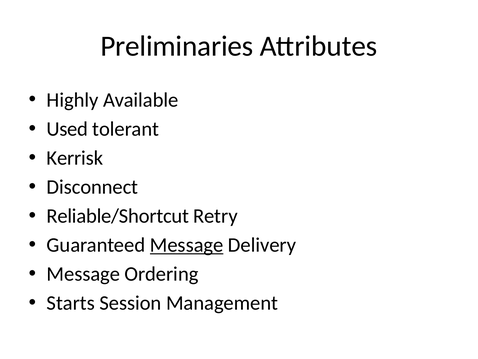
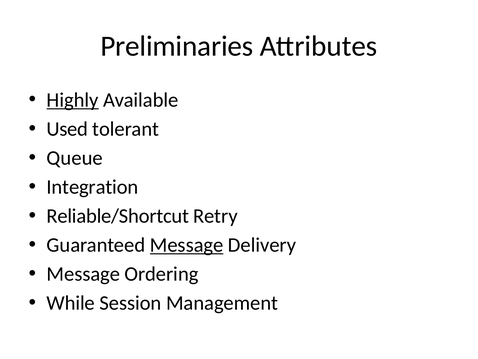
Highly underline: none -> present (73, 100)
Kerrisk: Kerrisk -> Queue (75, 158)
Disconnect: Disconnect -> Integration (92, 187)
Starts: Starts -> While (71, 303)
